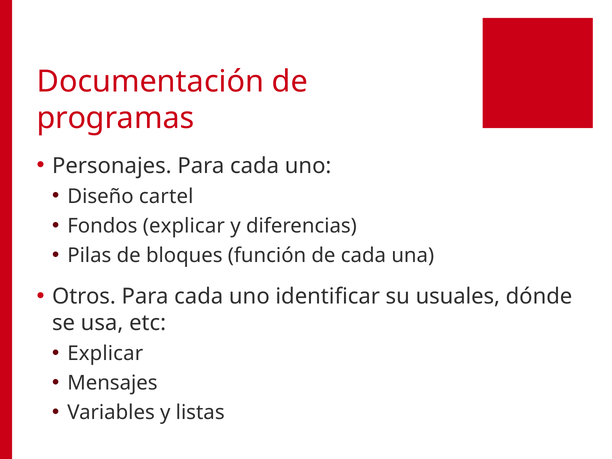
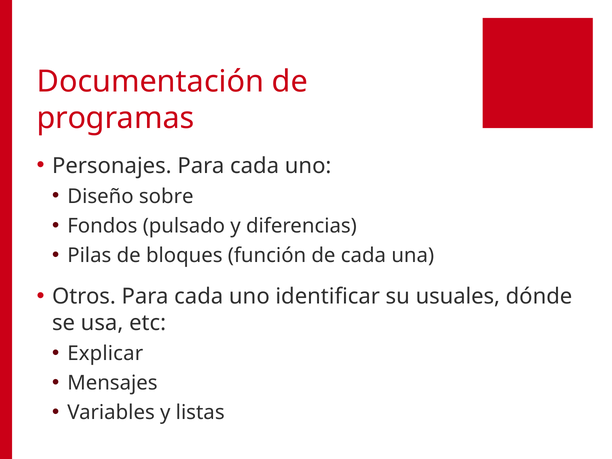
cartel: cartel -> sobre (166, 196)
Fondos explicar: explicar -> pulsado (184, 226)
